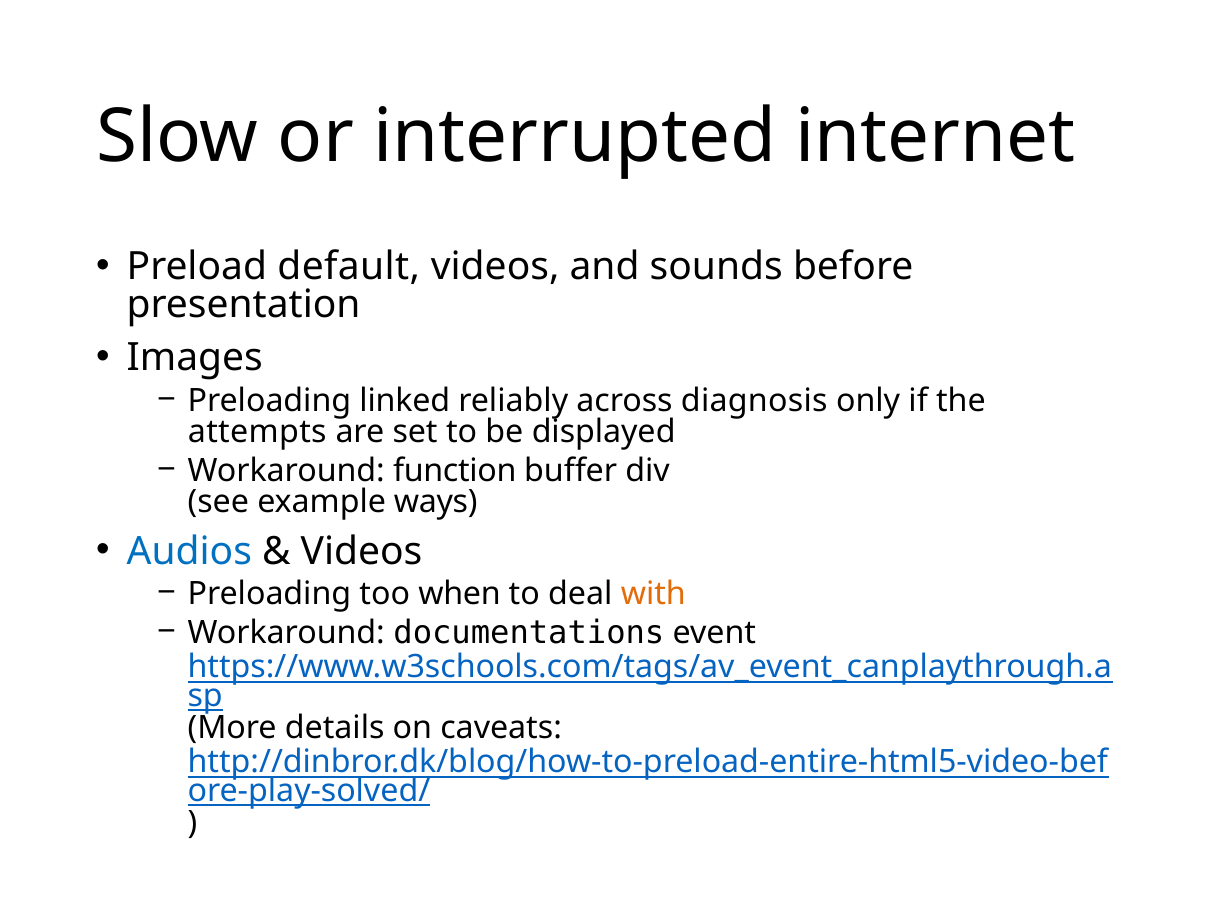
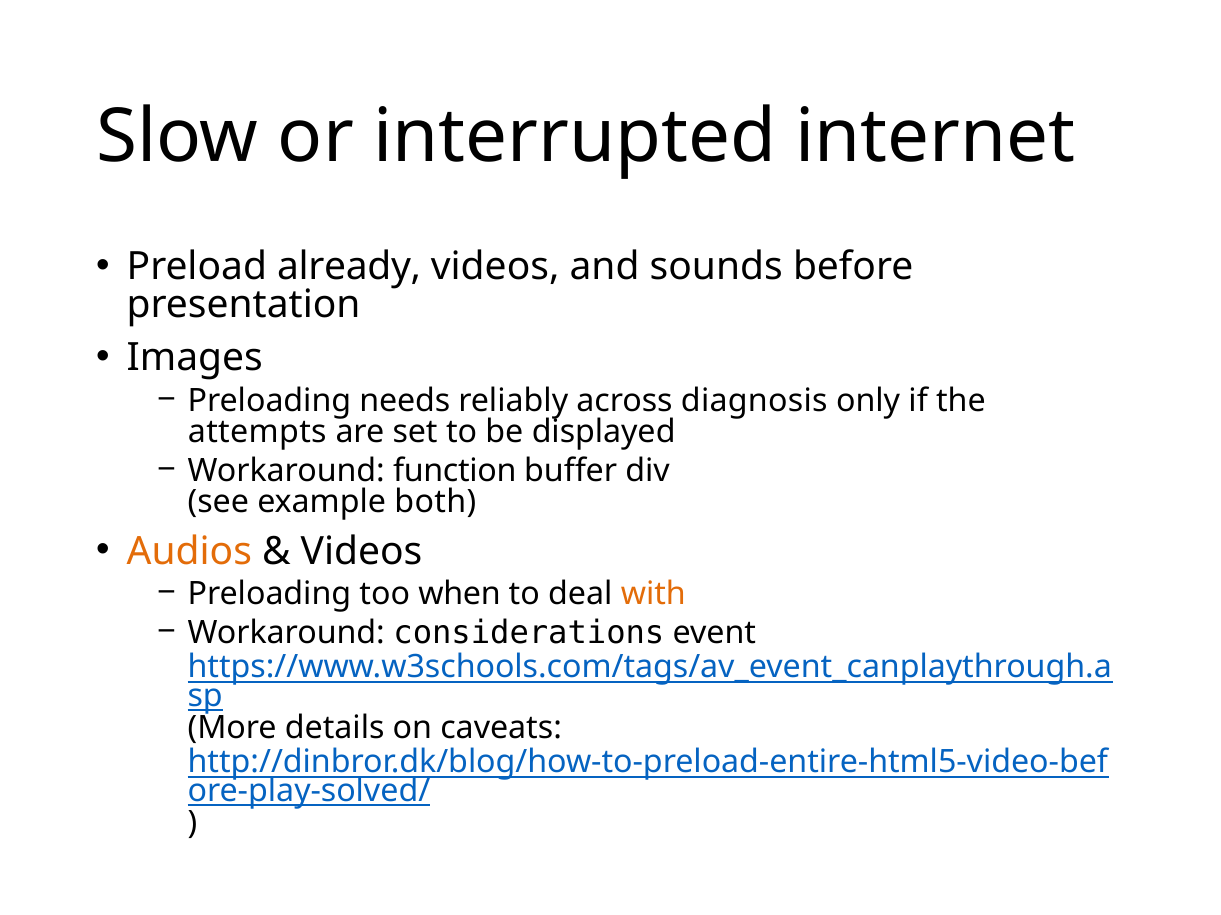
default: default -> already (349, 267)
linked: linked -> needs (405, 401)
ways: ways -> both (435, 502)
Audios colour: blue -> orange (189, 552)
documentations: documentations -> considerations (529, 633)
